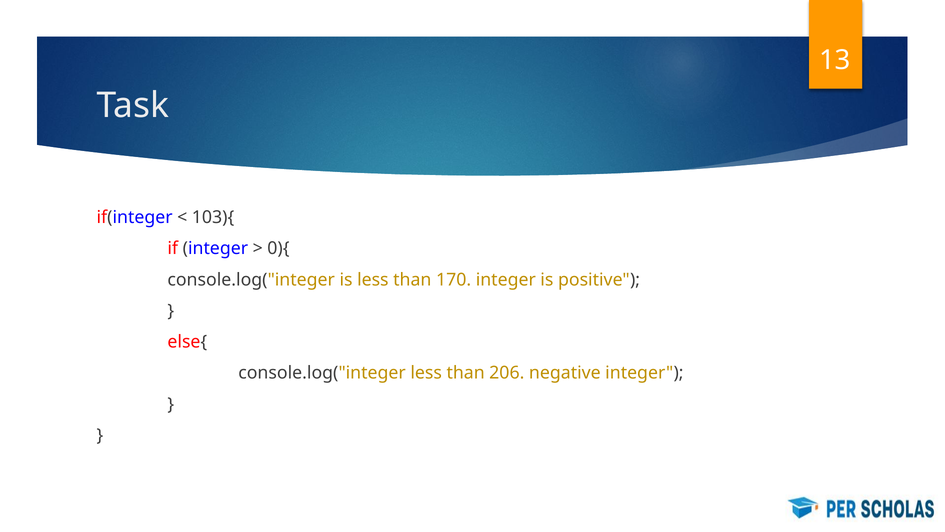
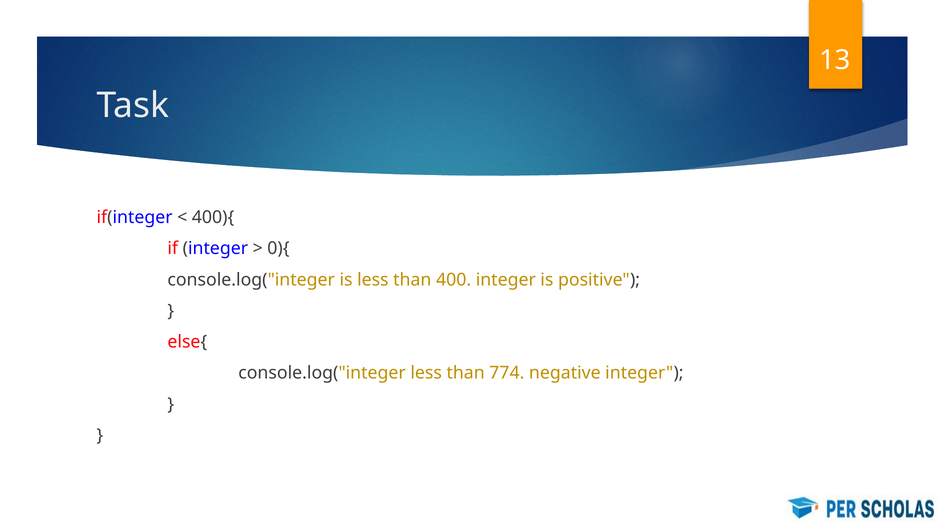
103){: 103){ -> 400){ (213, 217)
170: 170 -> 400 (454, 279)
206: 206 -> 774 (507, 373)
